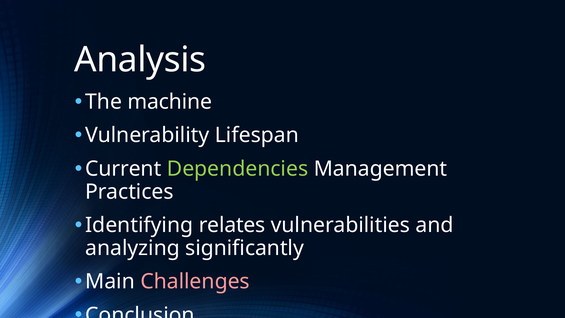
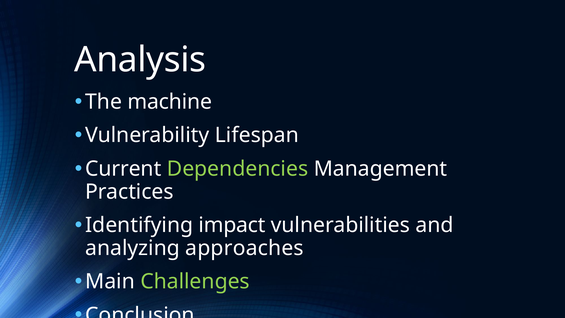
relates: relates -> impact (232, 225)
signiﬁcantly: signiﬁcantly -> approaches (244, 248)
Challenges colour: pink -> light green (195, 281)
